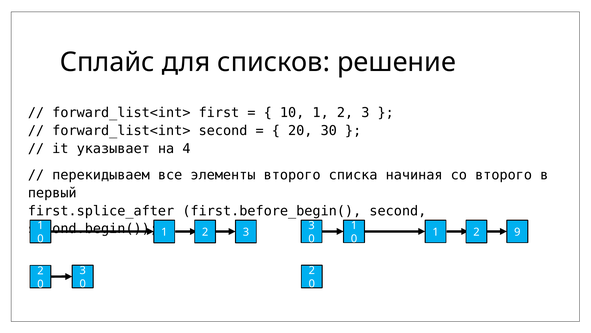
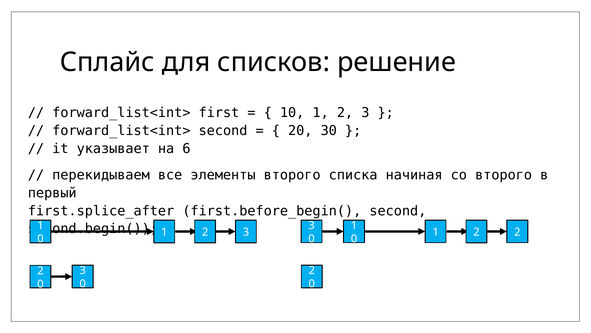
4: 4 -> 6 (186, 148)
2 9: 9 -> 2 (517, 232)
